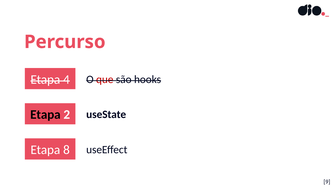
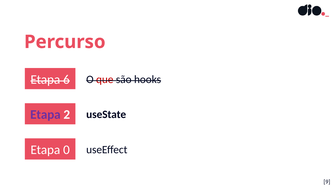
4: 4 -> 6 (66, 79)
Etapa colour: black -> purple (45, 114)
8: 8 -> 0 (66, 149)
